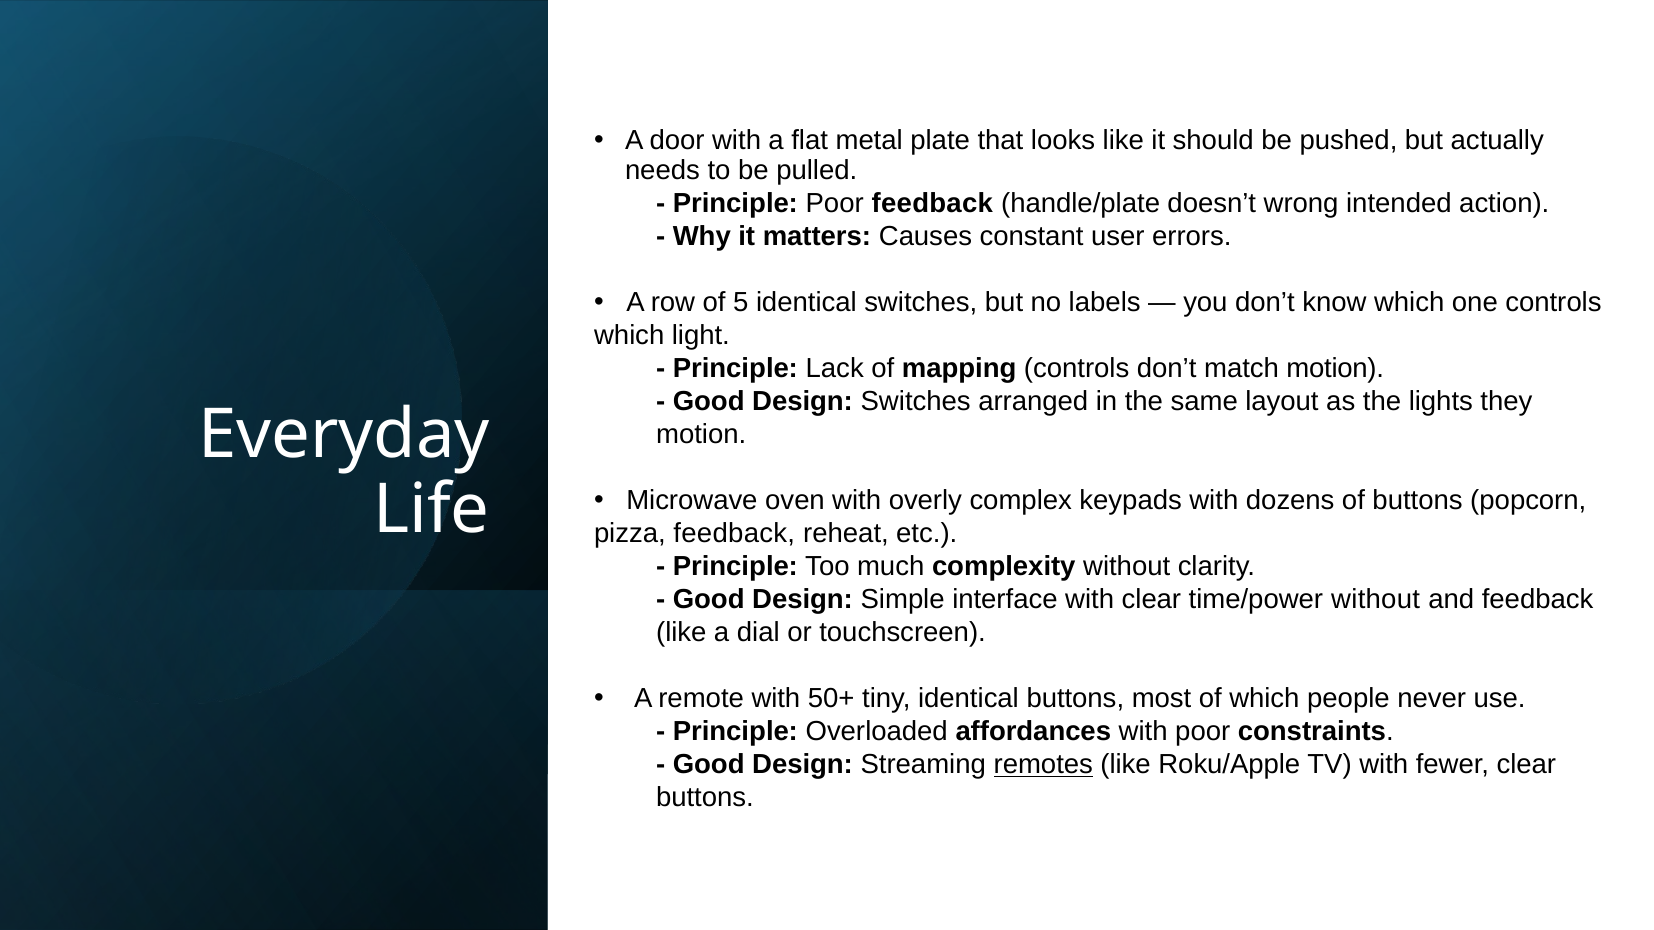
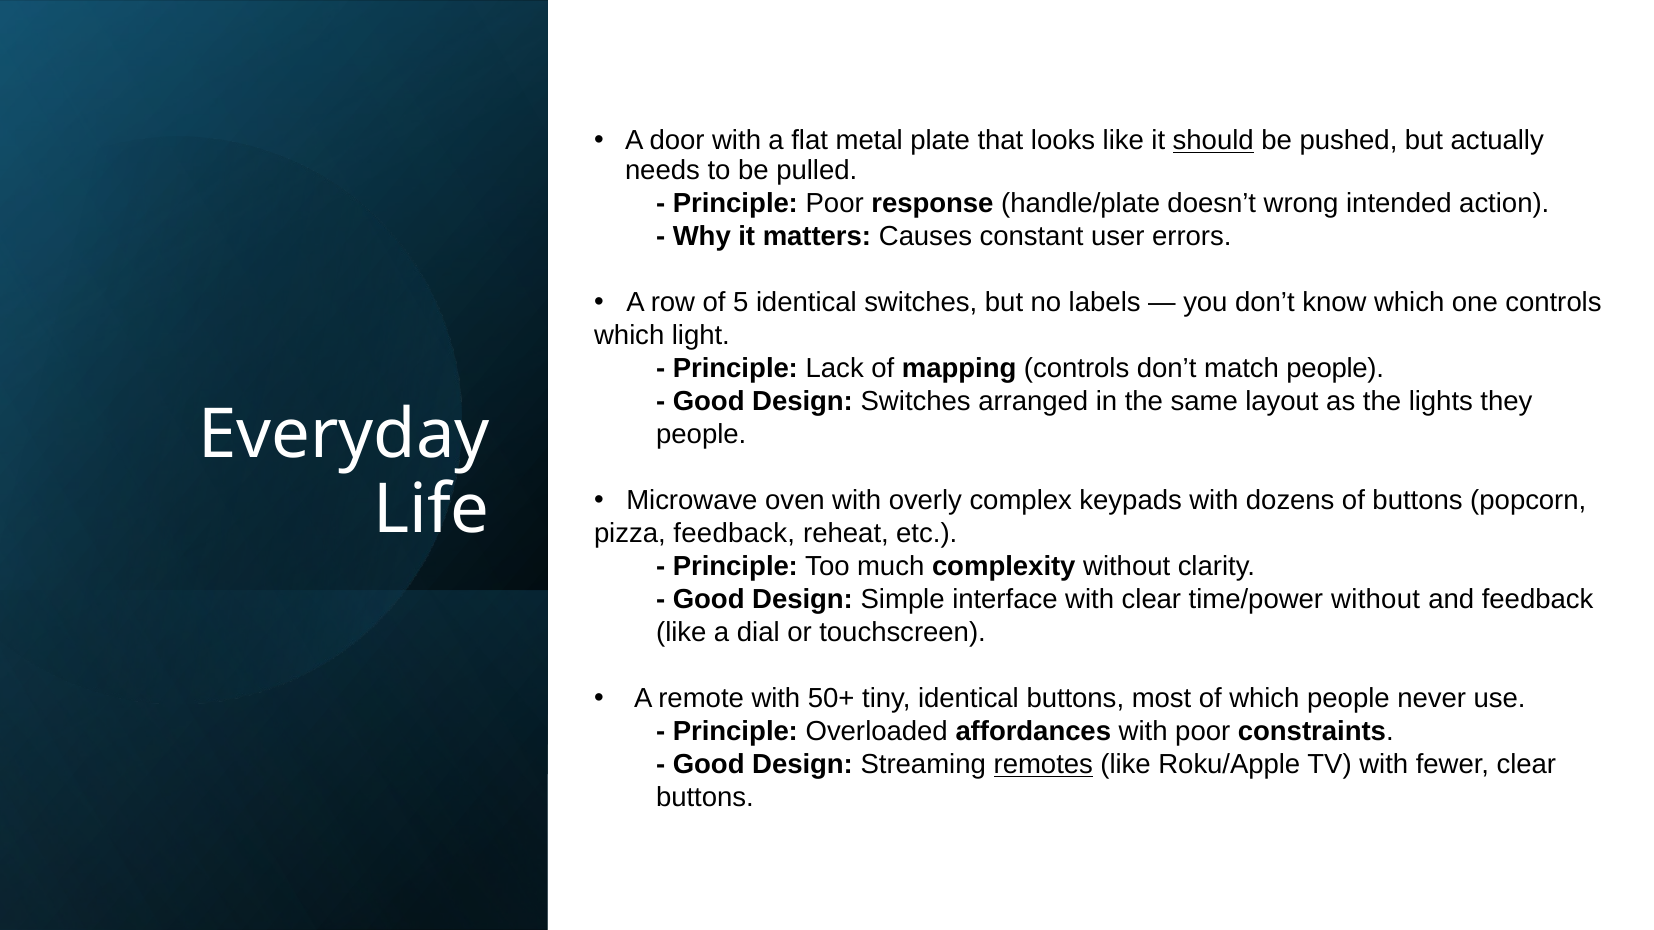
should underline: none -> present (1213, 141)
Poor feedback: feedback -> response (932, 204)
match motion: motion -> people (1335, 369)
motion: motion -> people (701, 435)
